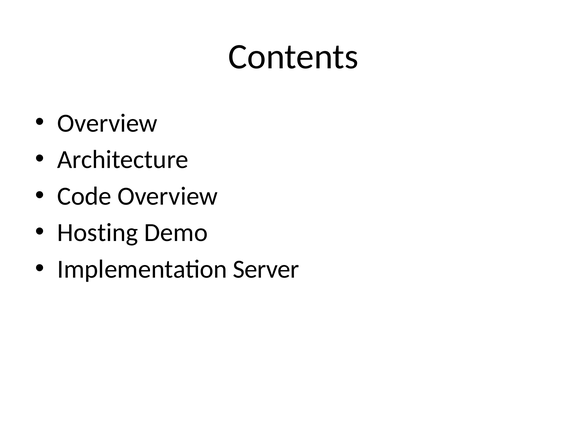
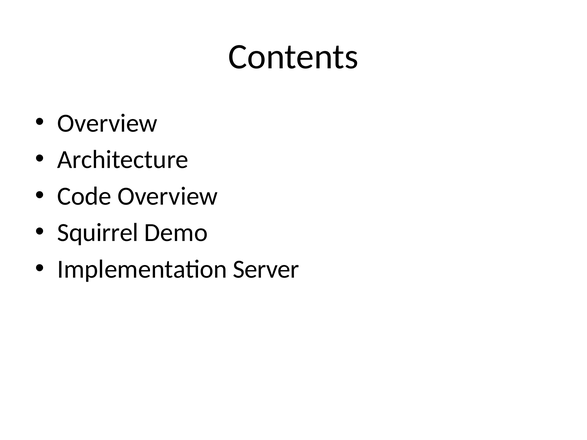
Hosting: Hosting -> Squirrel (98, 233)
